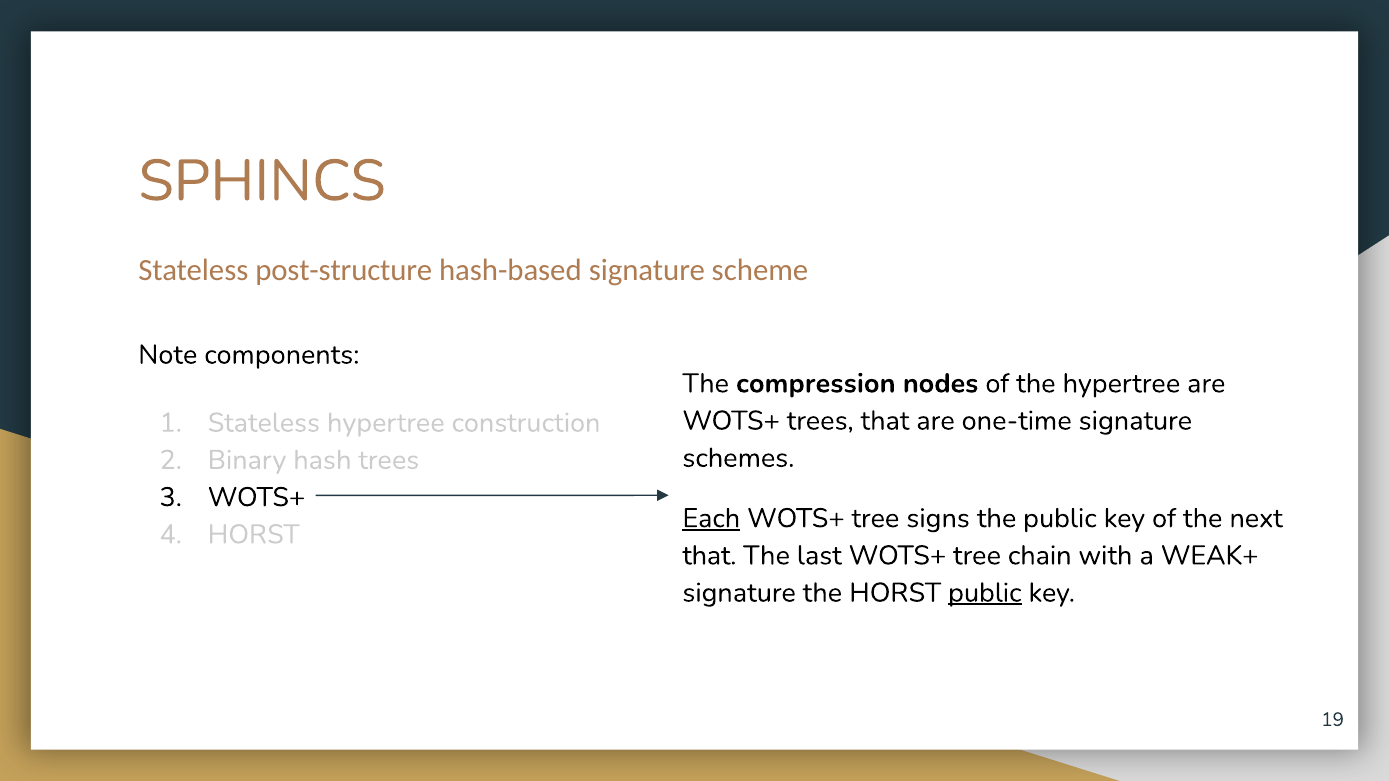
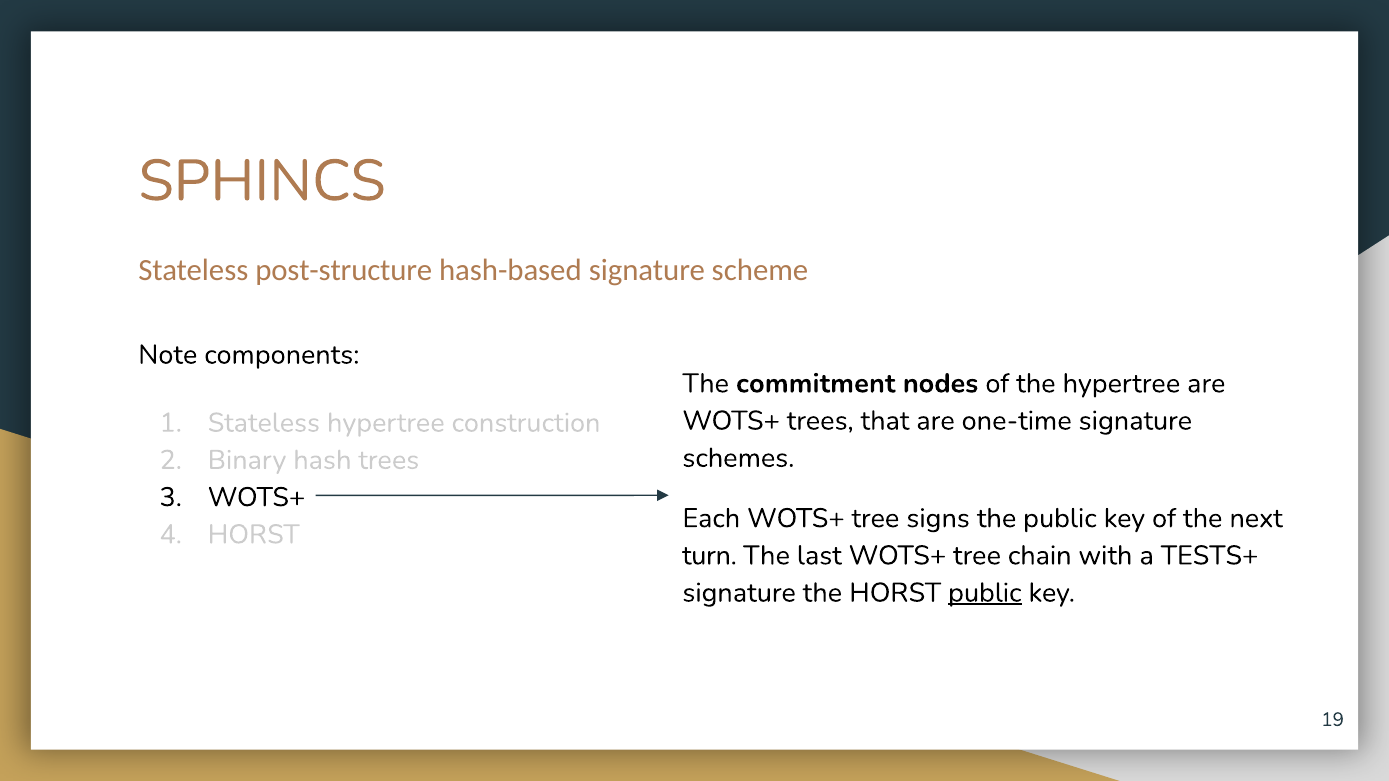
compression: compression -> commitment (816, 384)
Each underline: present -> none (711, 518)
that: that -> turn (709, 556)
WEAK+: WEAK+ -> TESTS+ (1210, 556)
